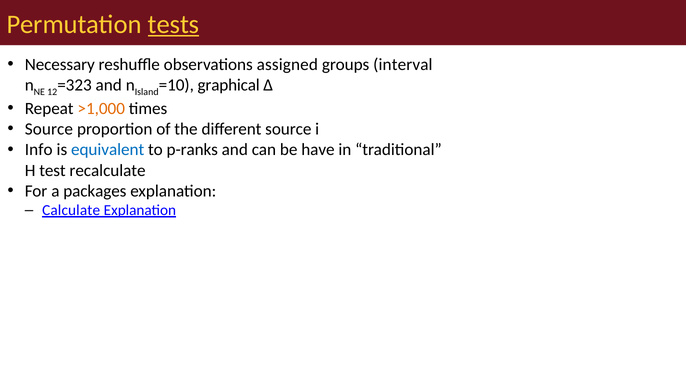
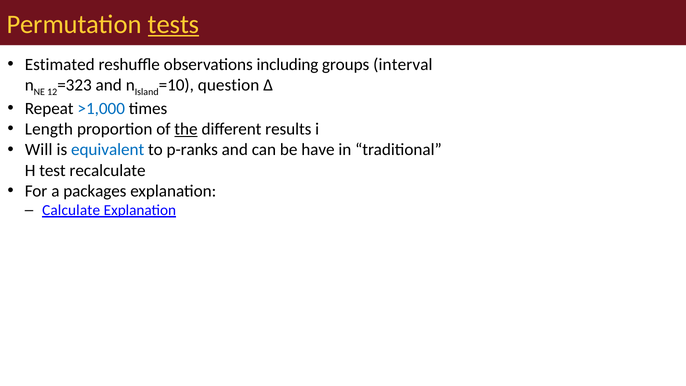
Necessary: Necessary -> Estimated (60, 65)
assigned: assigned -> including (287, 65)
graphical: graphical -> question (229, 85)
>1,000 colour: orange -> blue (101, 109)
Source: Source -> Length (49, 129)
the underline: none -> present (186, 129)
different source: source -> results (288, 129)
Info: Info -> Will (39, 150)
